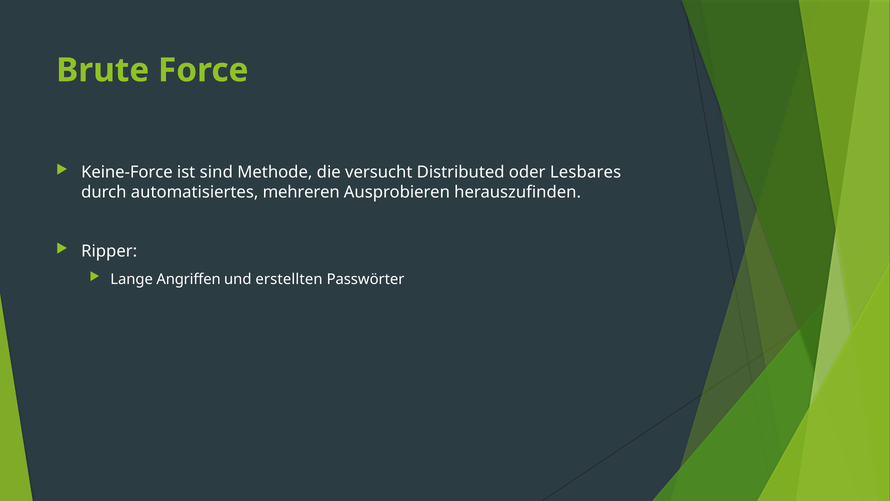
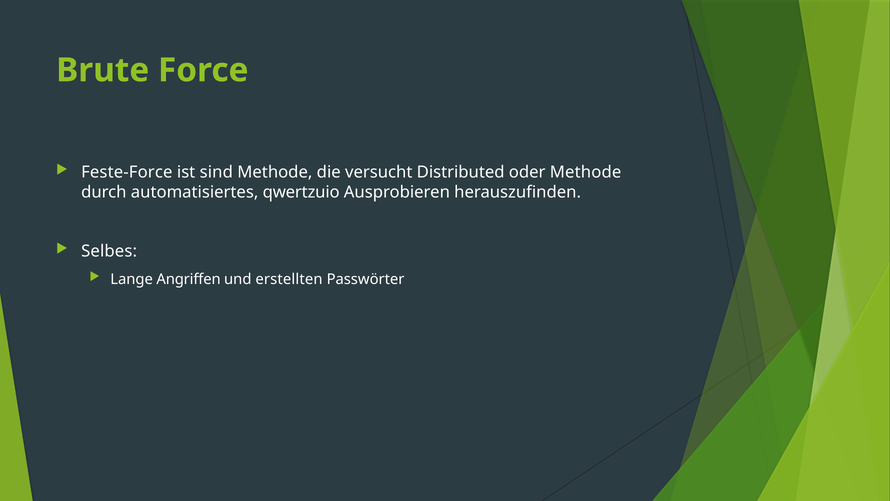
Keine-Force: Keine-Force -> Feste-Force (127, 172)
oder Lesbares: Lesbares -> Methode (586, 172)
mehreren: mehreren -> qwertzuio (301, 192)
Ripper: Ripper -> Selbes (109, 251)
